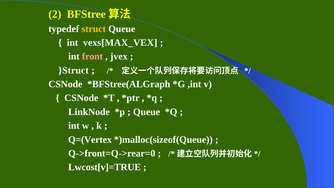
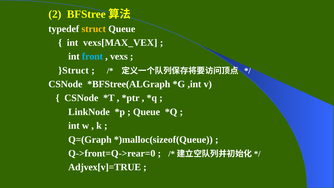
front colour: pink -> light blue (92, 56)
jvex: jvex -> vexs (119, 56)
Q=(Vertex: Q=(Vertex -> Q=(Graph (90, 139)
Lwcost[v]=TRUE: Lwcost[v]=TRUE -> Adjvex[v]=TRUE (105, 167)
